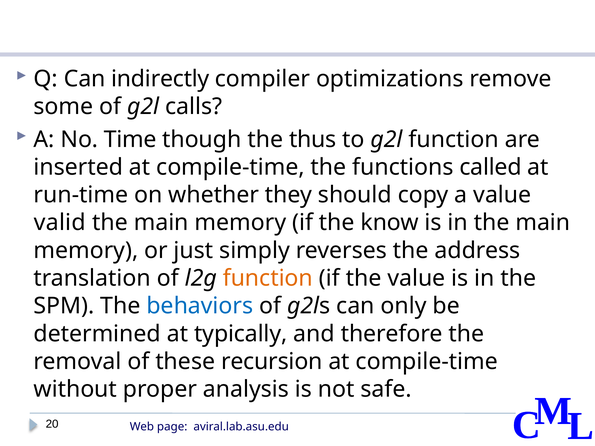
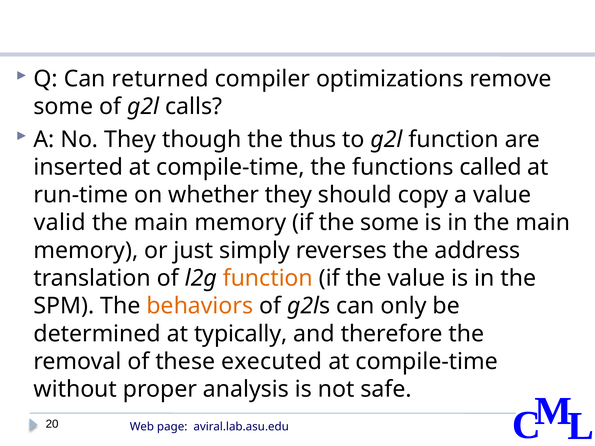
indirectly: indirectly -> returned (160, 79)
No Time: Time -> They (130, 139)
the know: know -> some (390, 223)
behaviors colour: blue -> orange (200, 306)
recursion: recursion -> executed (272, 362)
